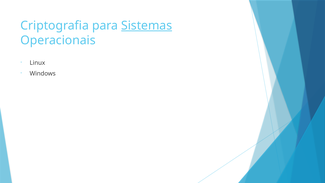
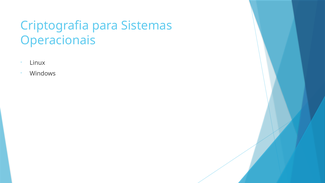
Sistemas underline: present -> none (147, 26)
